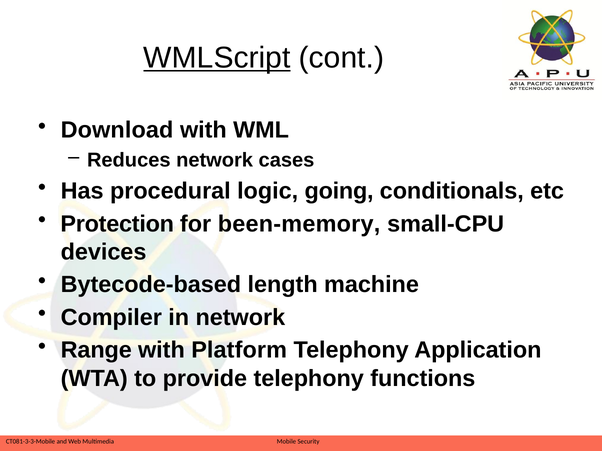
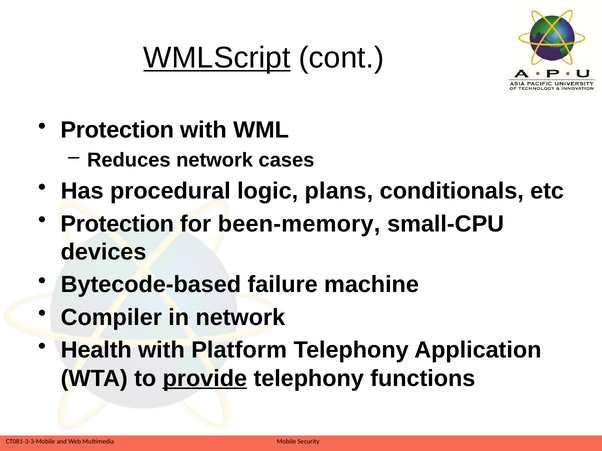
Download: Download -> Protection (117, 130)
going: going -> plans (339, 191)
length: length -> failure (283, 285)
Range: Range -> Health (96, 351)
provide underline: none -> present (205, 379)
